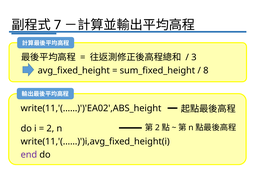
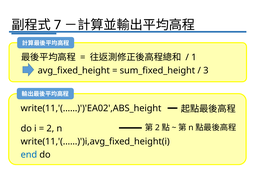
3: 3 -> 1 (194, 57)
8: 8 -> 3 (206, 71)
end colour: purple -> blue (29, 155)
